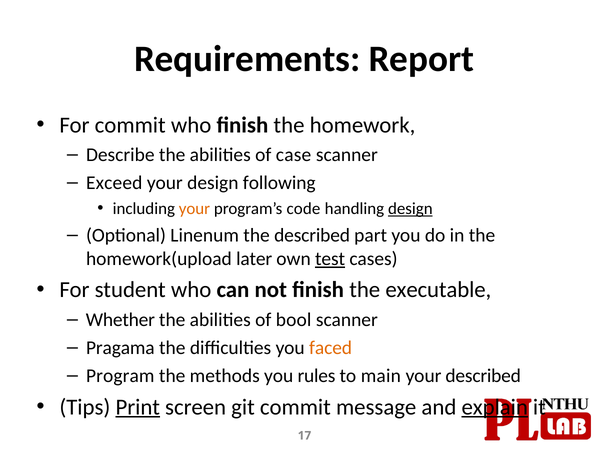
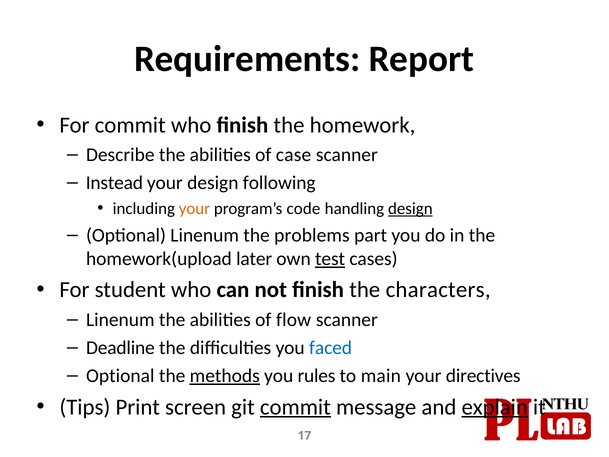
Exceed: Exceed -> Instead (114, 183)
the described: described -> problems (312, 235)
executable: executable -> characters (438, 290)
Whether: Whether -> Linenum (120, 320)
bool: bool -> flow (294, 320)
Pragama: Pragama -> Deadline (120, 348)
faced colour: orange -> blue (331, 348)
Program: Program -> Optional (120, 376)
methods underline: none -> present (225, 376)
your described: described -> directives (483, 376)
Print underline: present -> none (138, 407)
commit underline: none -> present (295, 407)
